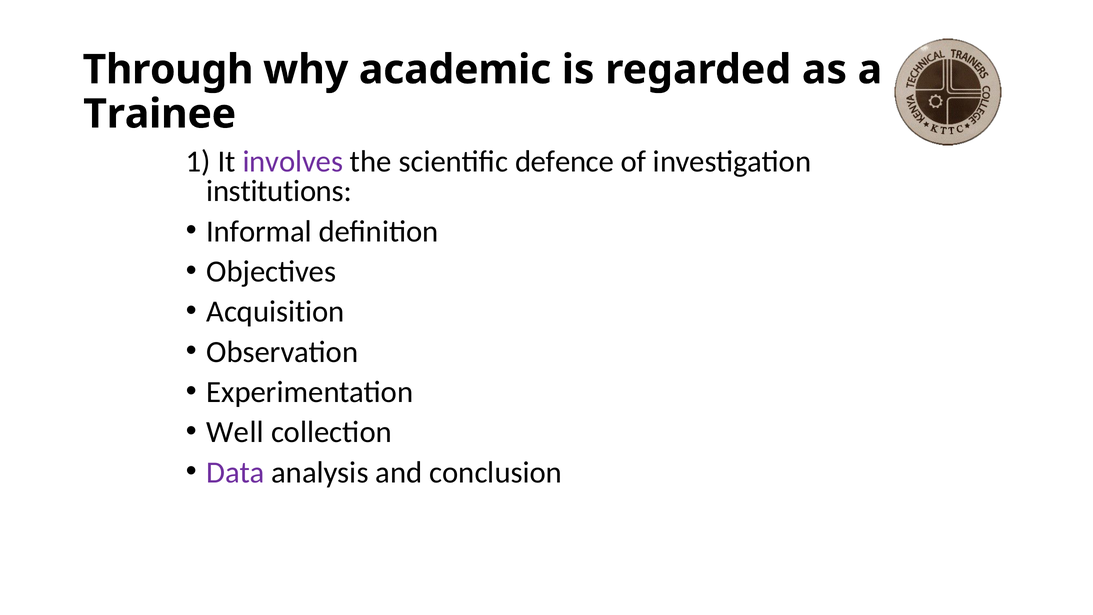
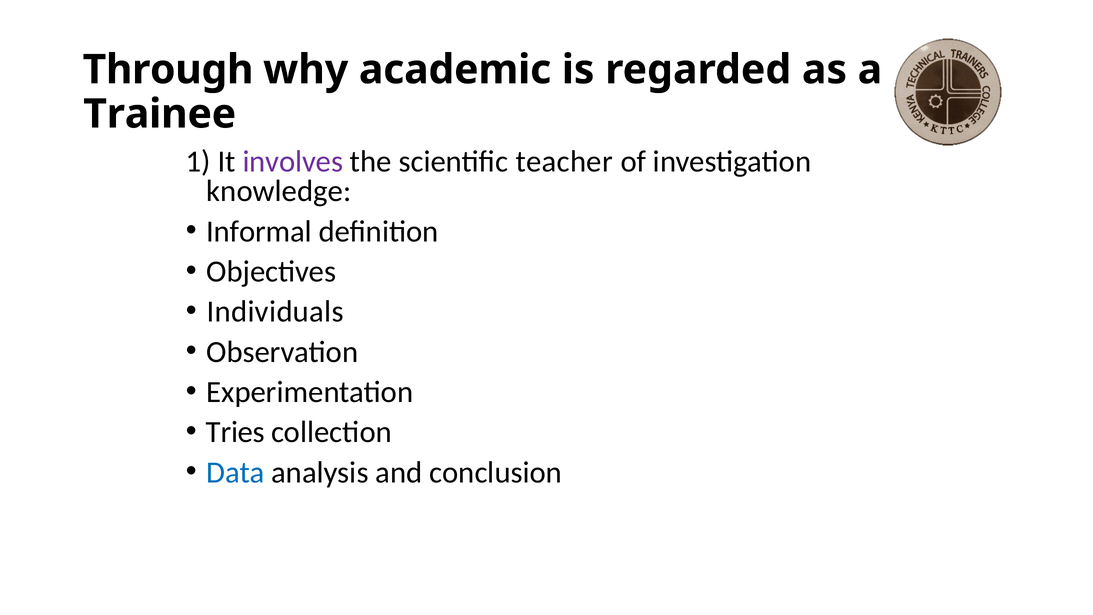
defence: defence -> teacher (564, 161)
institutions: institutions -> knowledge (279, 191)
Acquisition: Acquisition -> Individuals (275, 312)
Well: Well -> Tries (235, 432)
Data colour: purple -> blue (235, 472)
